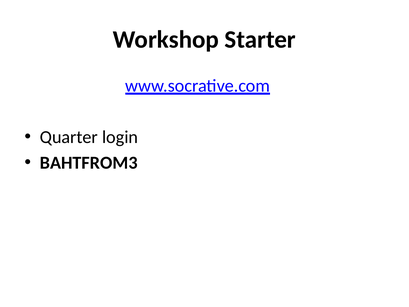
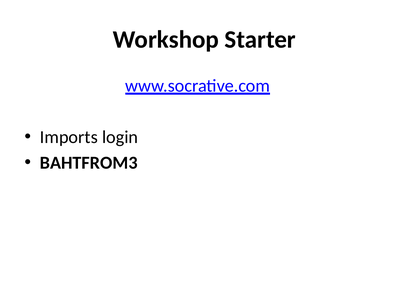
Quarter: Quarter -> Imports (69, 137)
